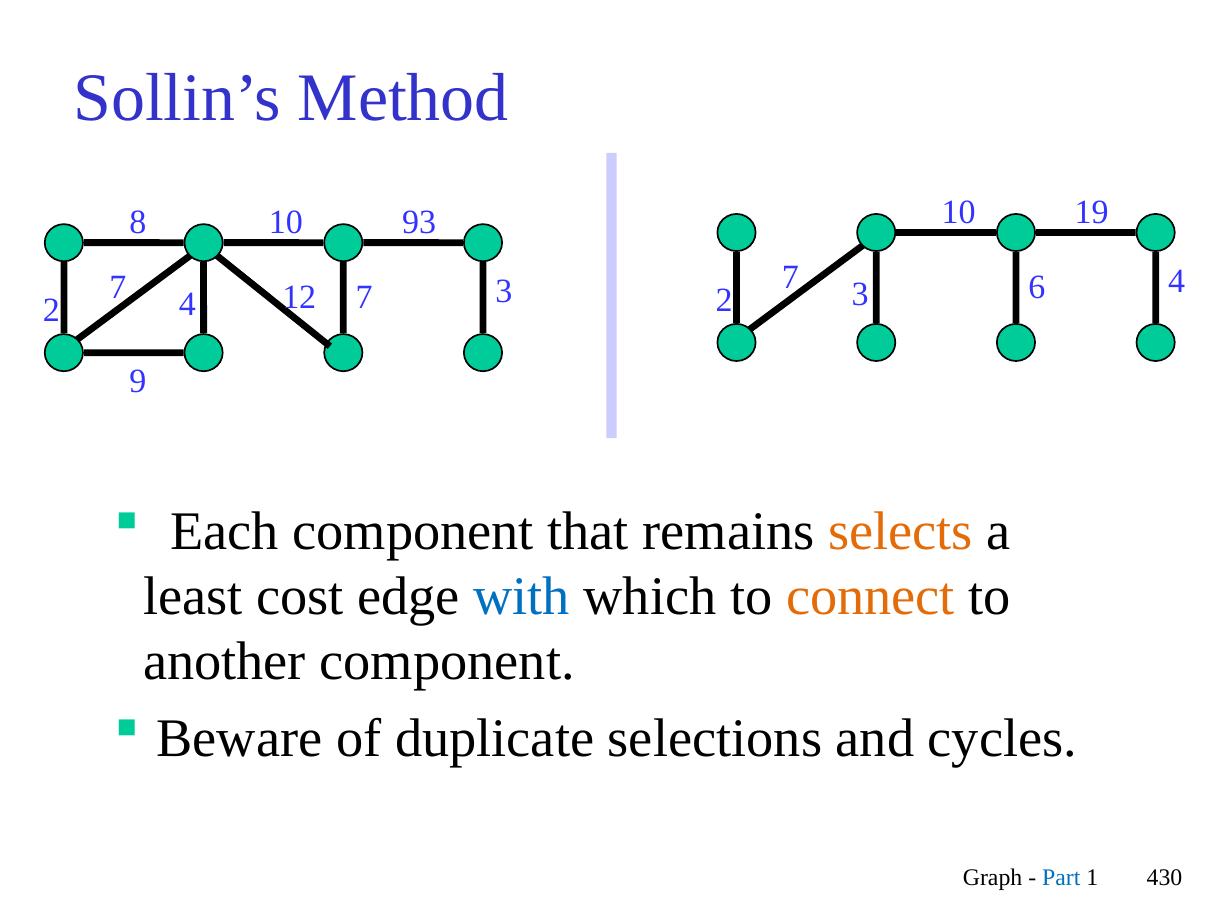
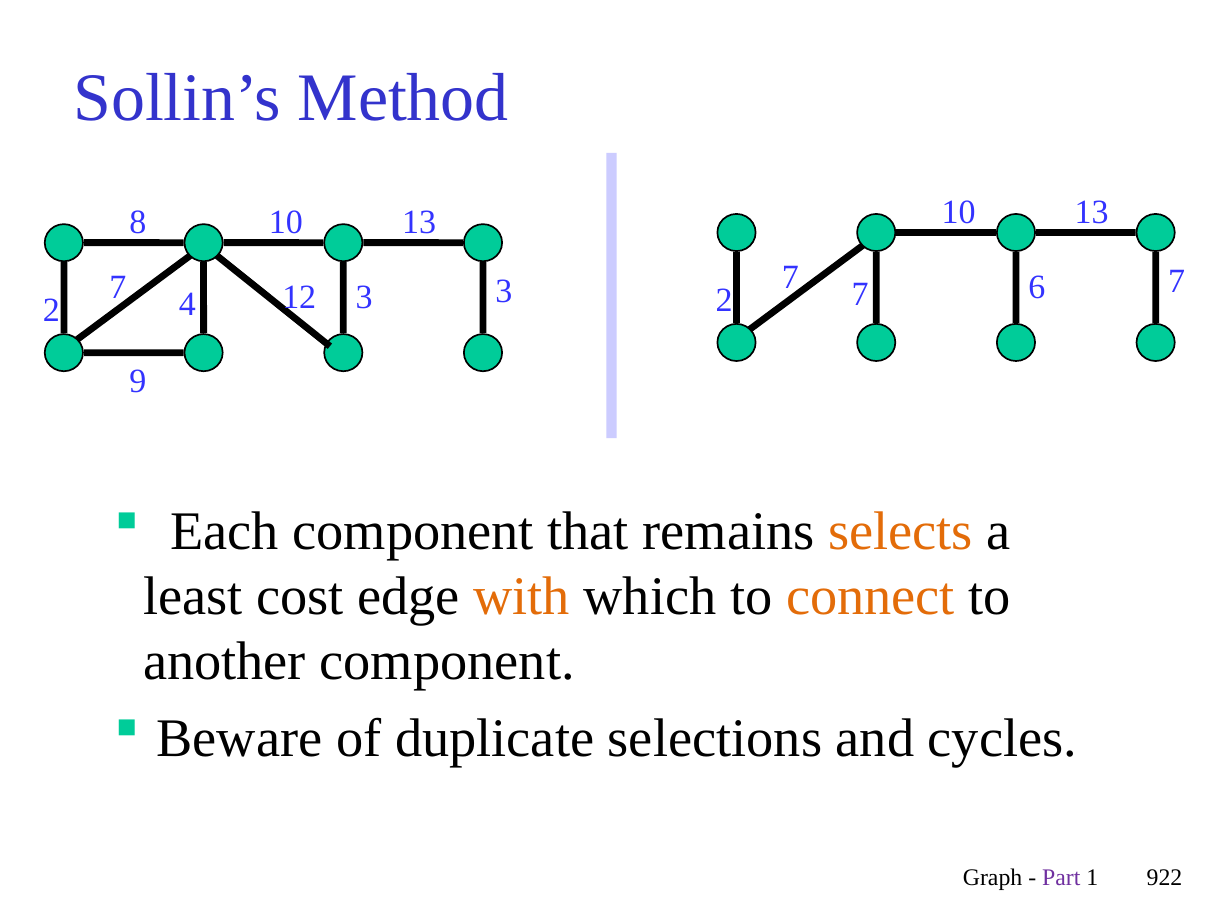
19: 19 -> 13 (1092, 212)
8 10 93: 93 -> 13 (419, 223)
2 3: 3 -> 7 (860, 294)
6 4: 4 -> 7 (1177, 281)
4 7: 7 -> 3 (364, 298)
with colour: blue -> orange (522, 597)
Part colour: blue -> purple (1061, 878)
430: 430 -> 922 (1164, 878)
